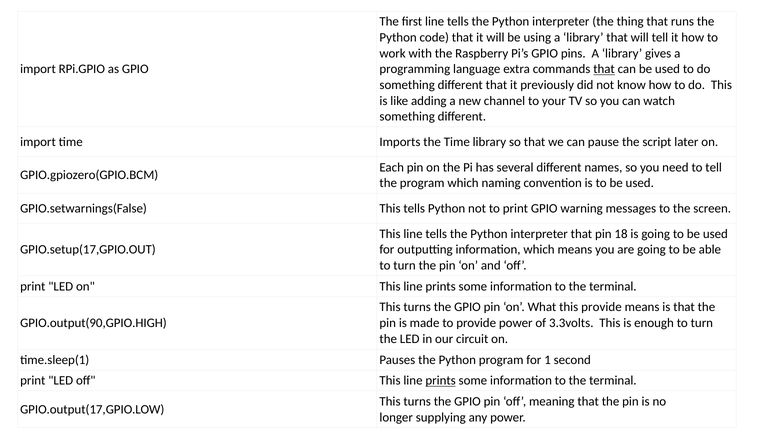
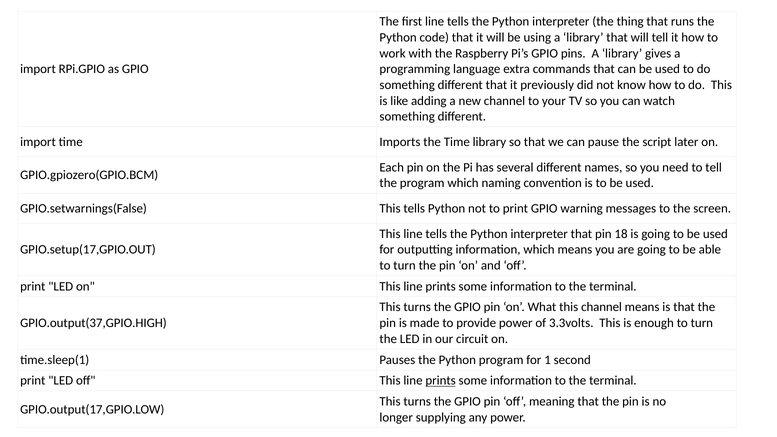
that underline: present -> none (604, 69)
this provide: provide -> channel (602, 307)
GPIO.output(90,GPIO.HIGH: GPIO.output(90,GPIO.HIGH -> GPIO.output(37,GPIO.HIGH (93, 323)
